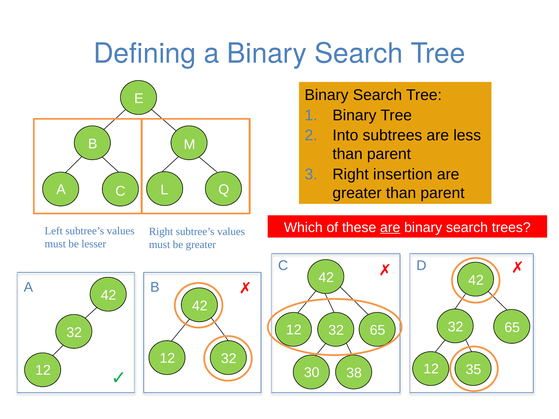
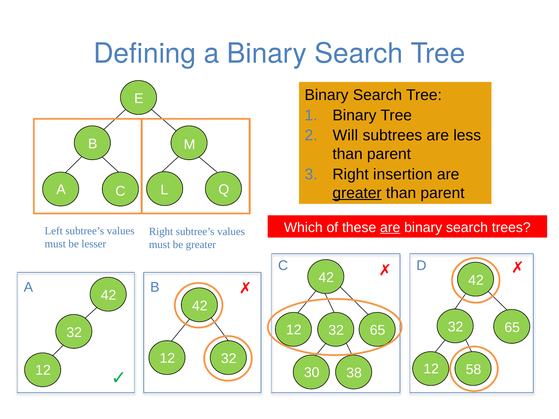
Into: Into -> Will (345, 136)
greater underline: none -> present (357, 193)
35: 35 -> 58 (473, 370)
